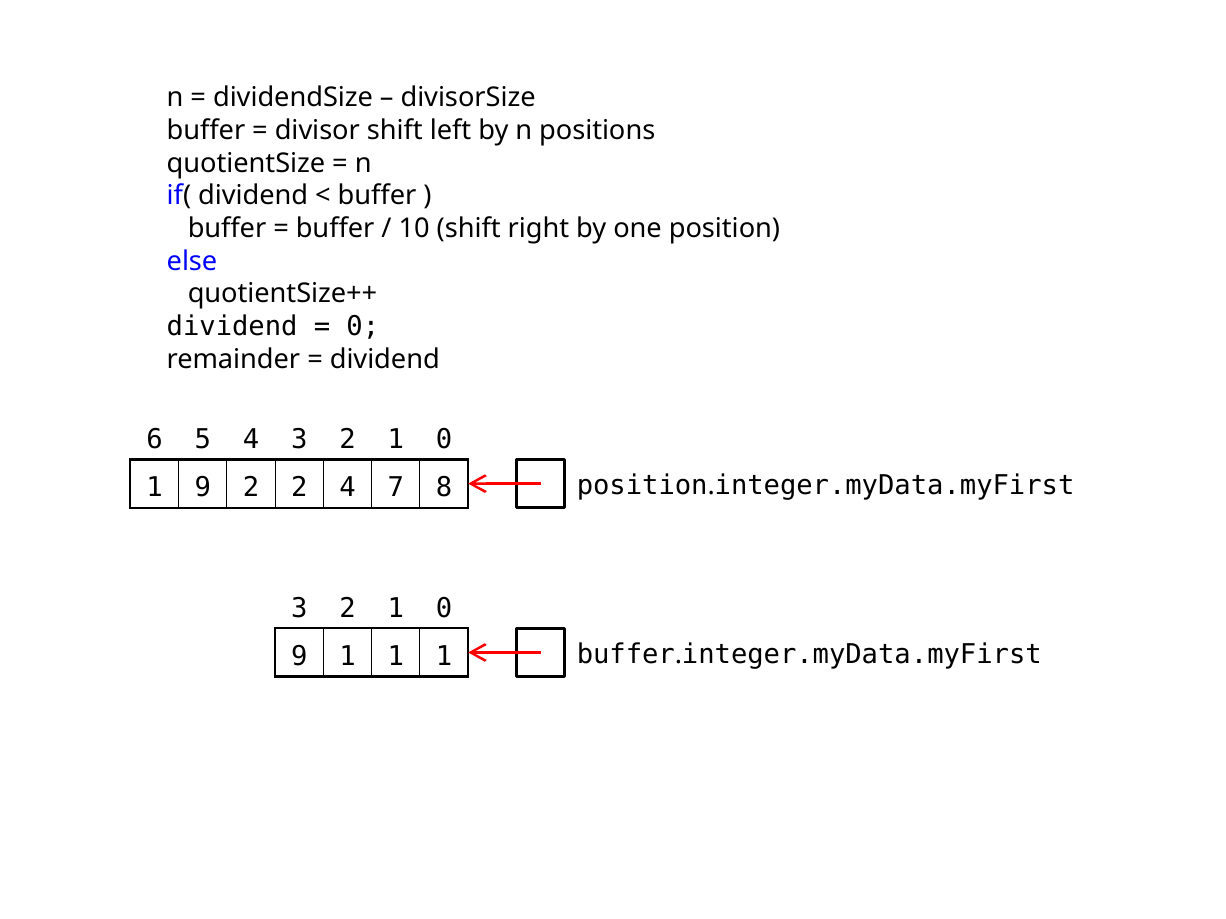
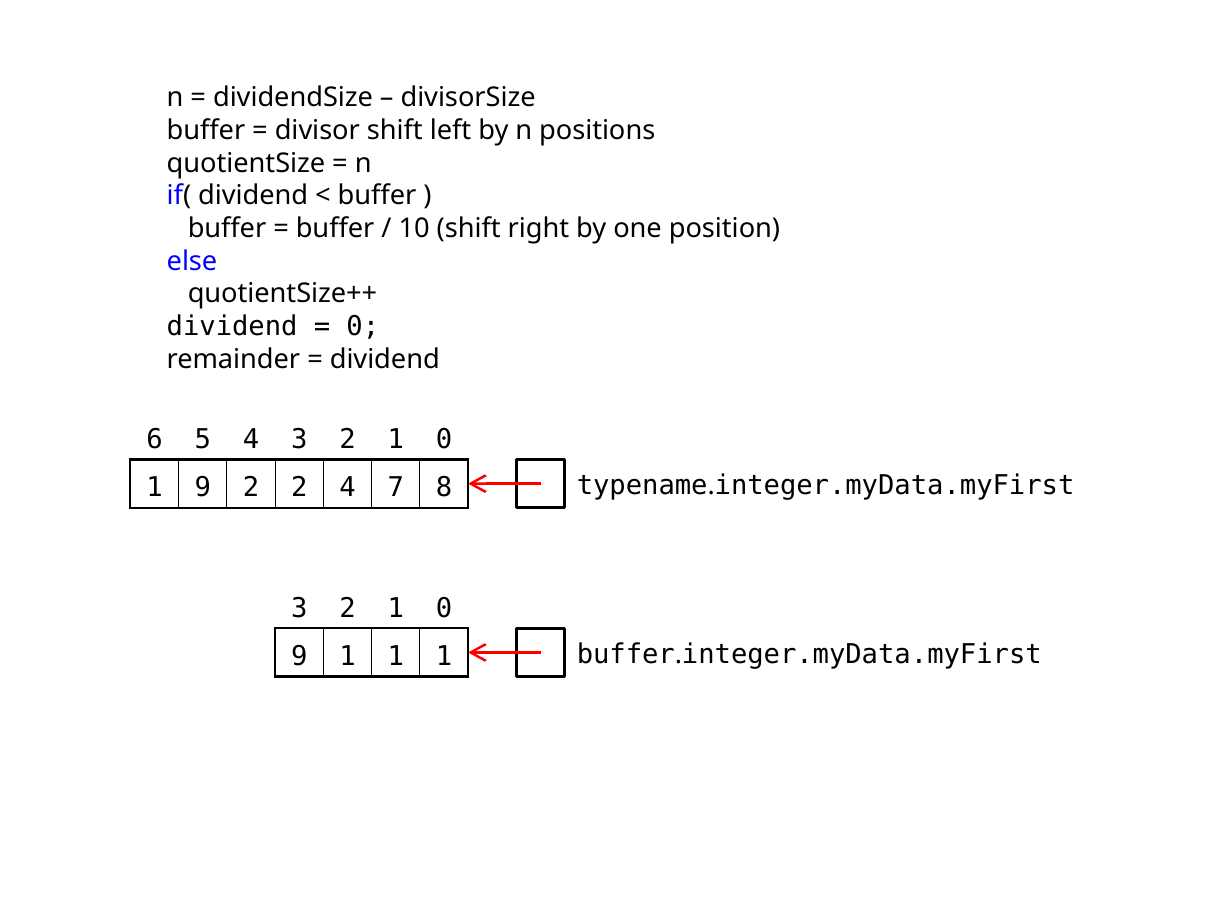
position: position -> typename (642, 486)
